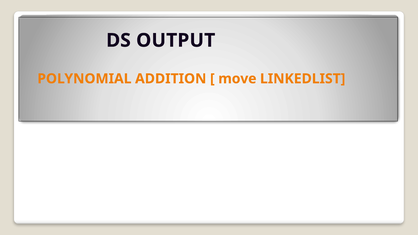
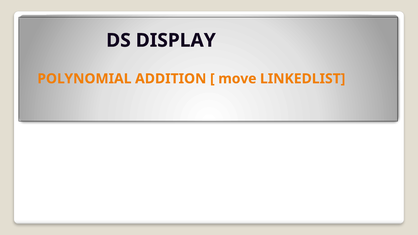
OUTPUT: OUTPUT -> DISPLAY (176, 40)
